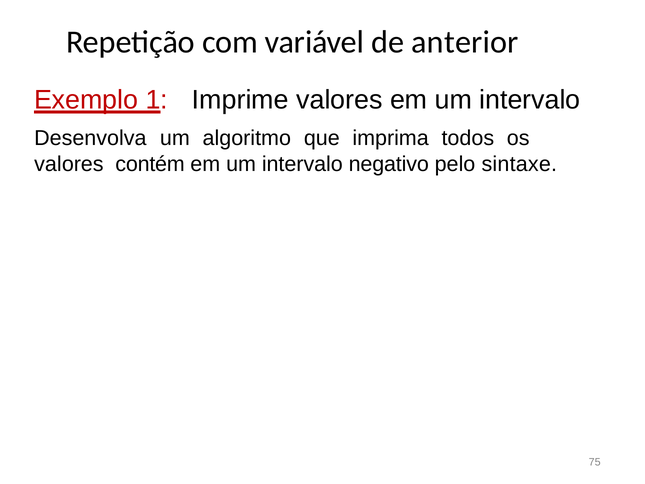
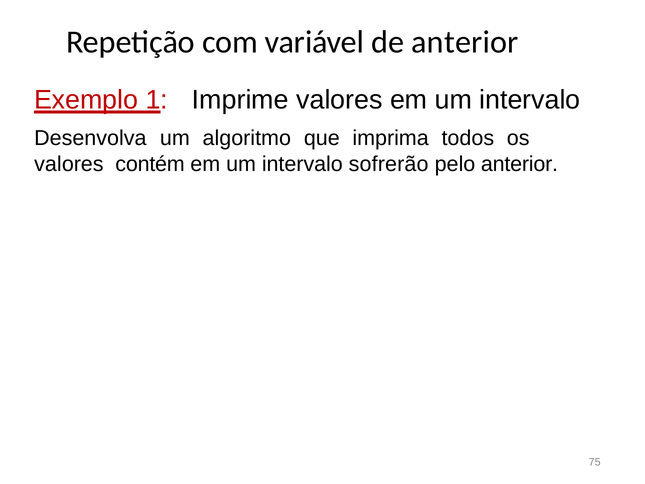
negativo: negativo -> sofrerão (389, 164)
pelo sintaxe: sintaxe -> anterior (520, 164)
